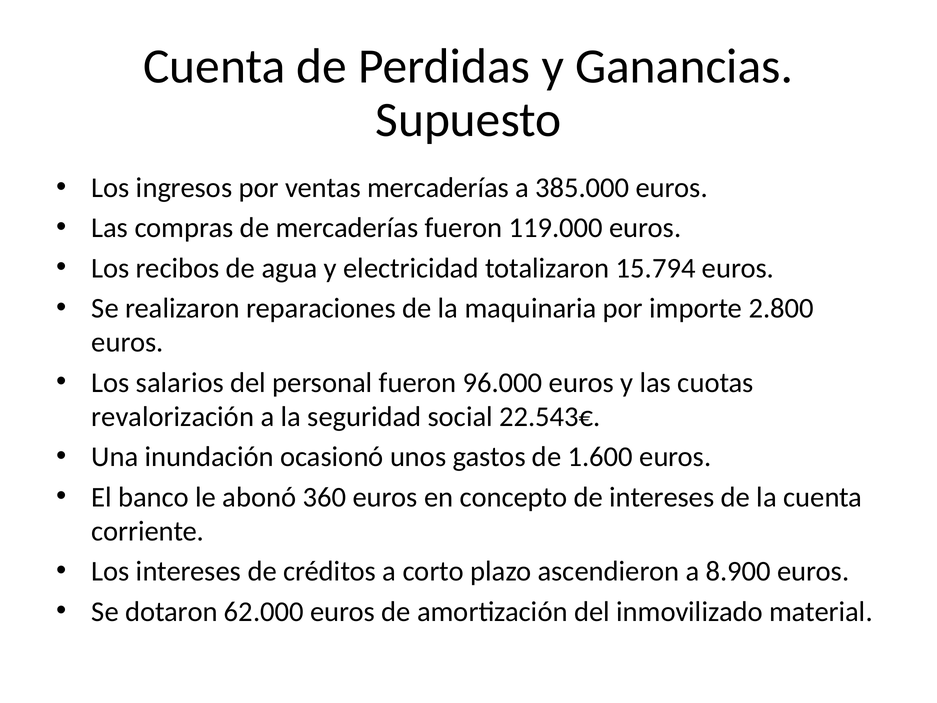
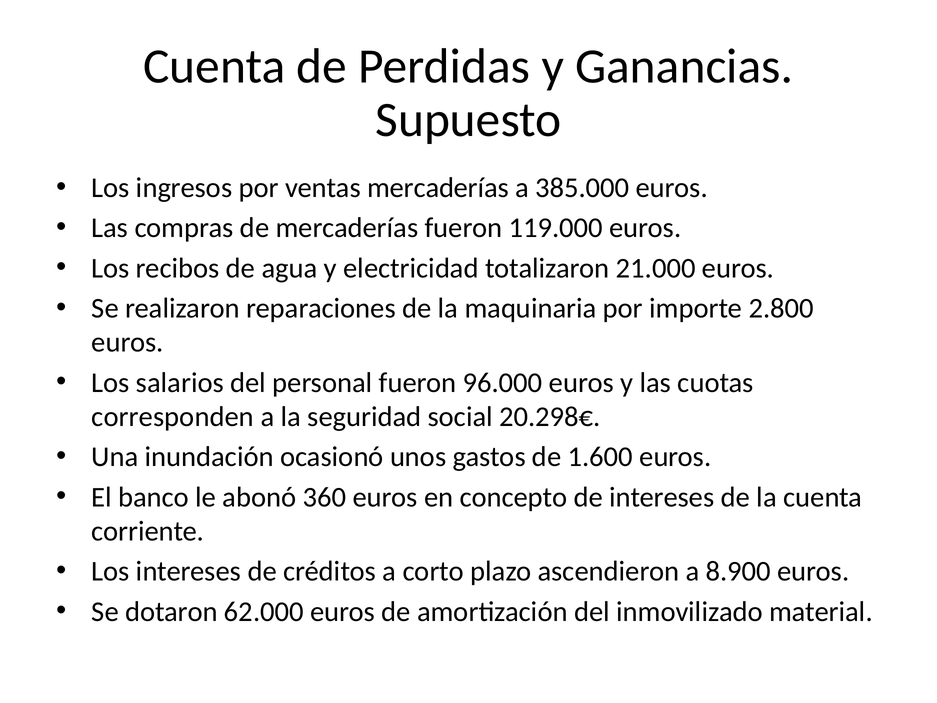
15.794: 15.794 -> 21.000 (656, 268)
revalorización: revalorización -> corresponden (173, 417)
22.543€: 22.543€ -> 20.298€ (550, 417)
